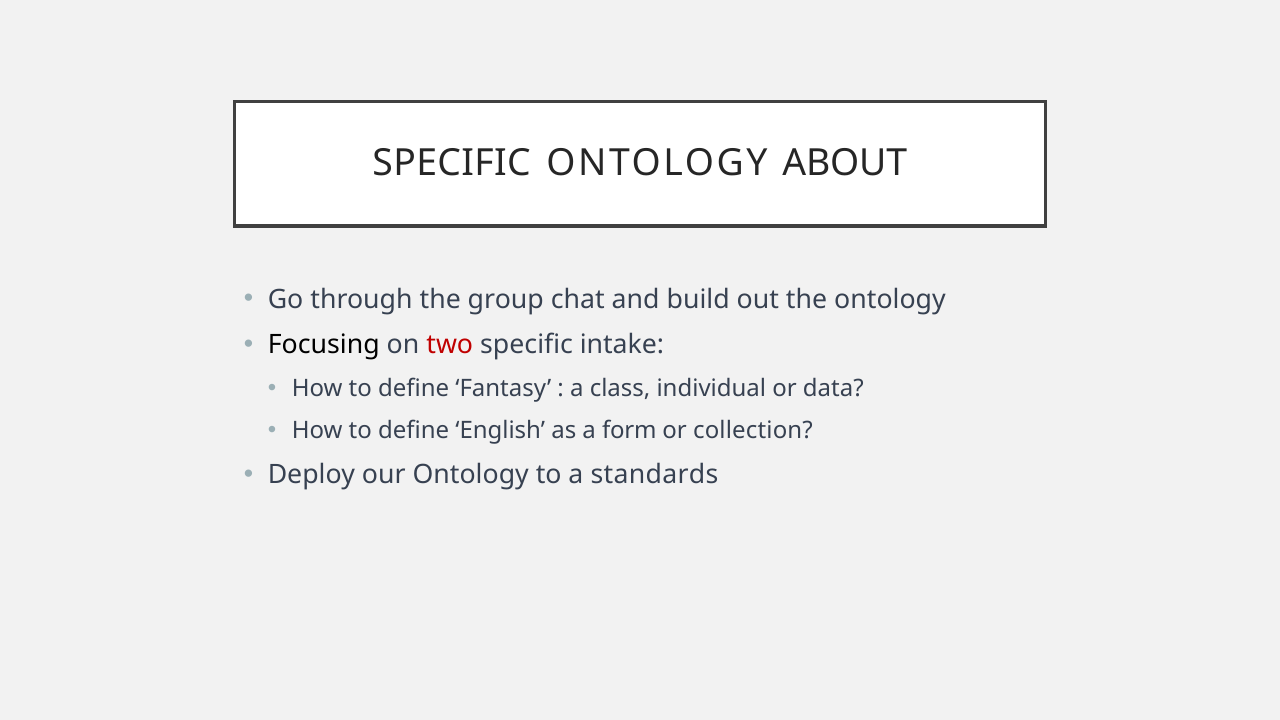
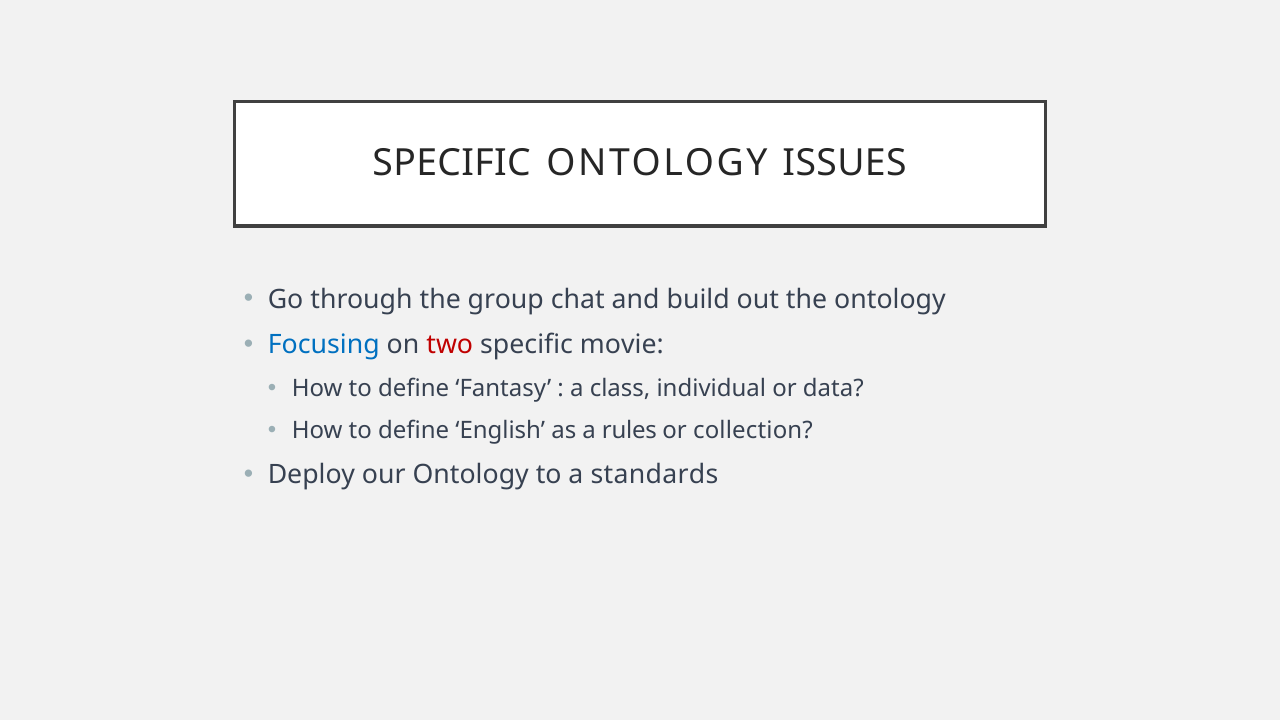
ABOUT: ABOUT -> ISSUES (845, 163)
Focusing colour: black -> blue (324, 345)
intake: intake -> movie (622, 345)
form: form -> rules (629, 431)
